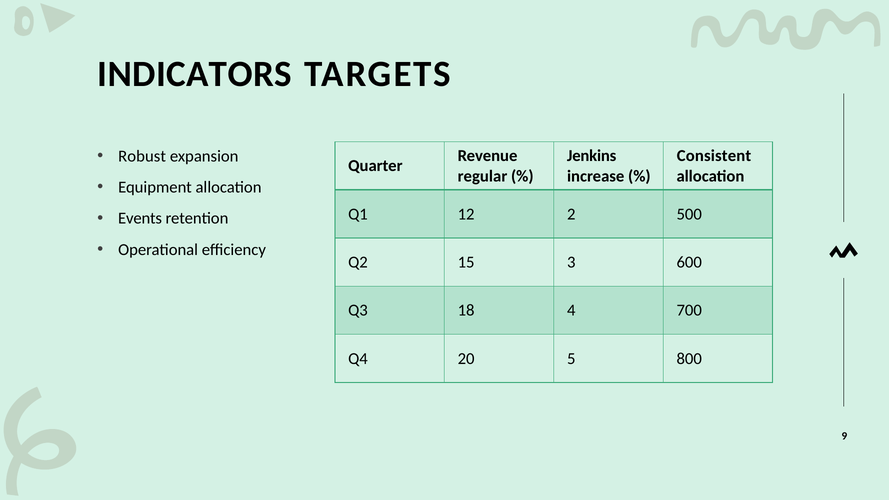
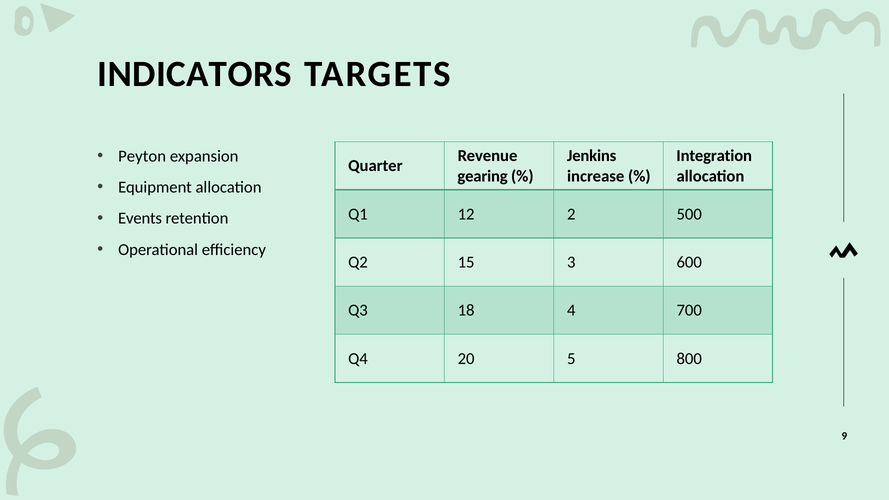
Robust: Robust -> Peyton (142, 156)
Consistent: Consistent -> Integration (714, 156)
regular: regular -> gearing (483, 176)
